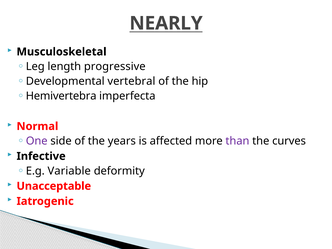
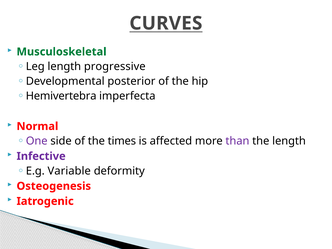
NEARLY: NEARLY -> CURVES (166, 23)
Musculoskeletal colour: black -> green (62, 52)
vertebral: vertebral -> posterior (131, 81)
years: years -> times (122, 141)
the curves: curves -> length (289, 141)
Infective colour: black -> purple (41, 156)
Unacceptable: Unacceptable -> Osteogenesis (54, 186)
